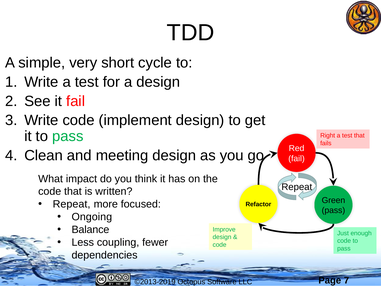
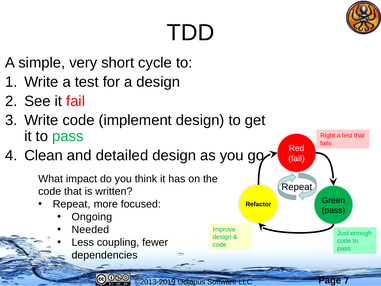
meeting: meeting -> detailed (122, 155)
Balance: Balance -> Needed (90, 229)
